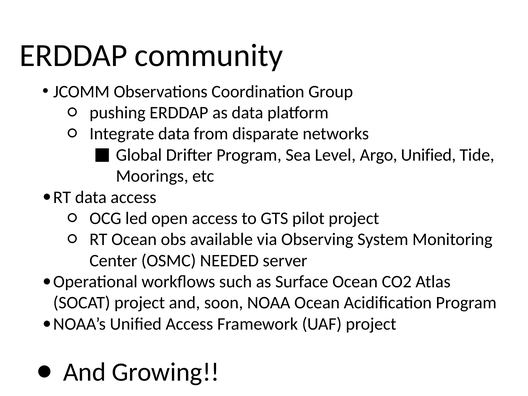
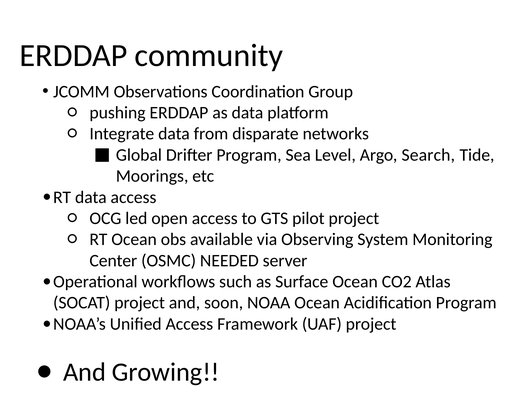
Argo Unified: Unified -> Search (428, 155)
